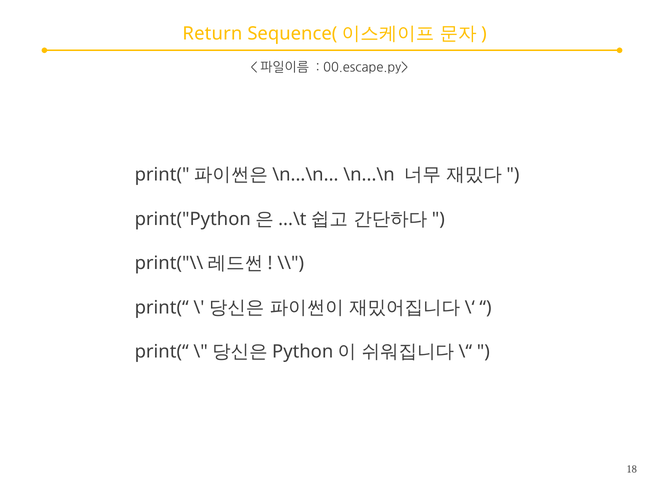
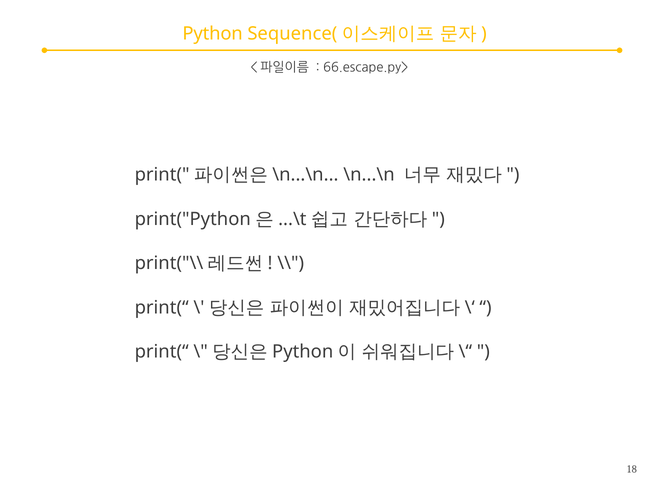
Return: Return -> Python (213, 34)
00.escape.py>: 00.escape.py> -> 66.escape.py> (366, 67)
